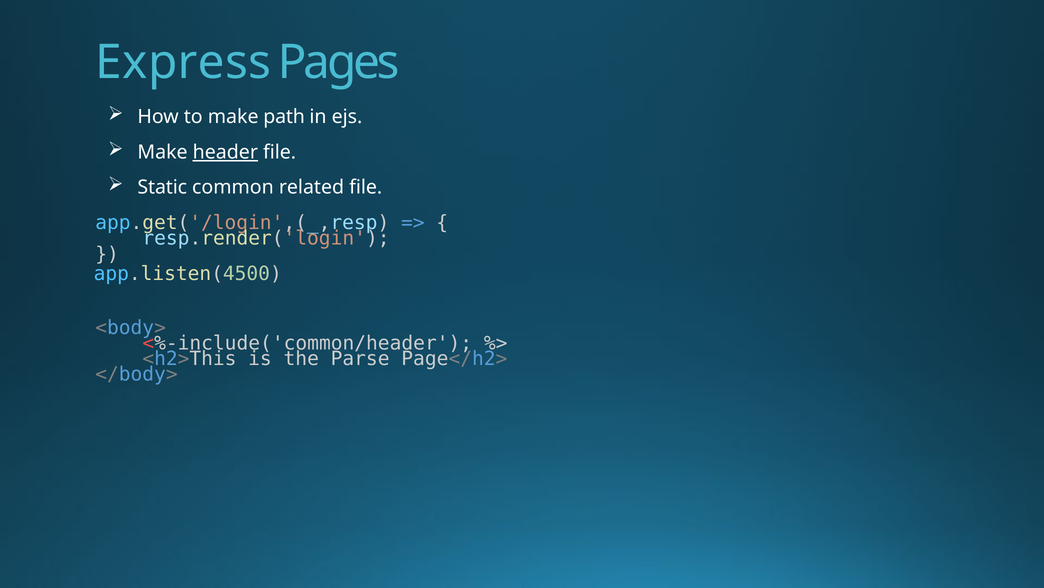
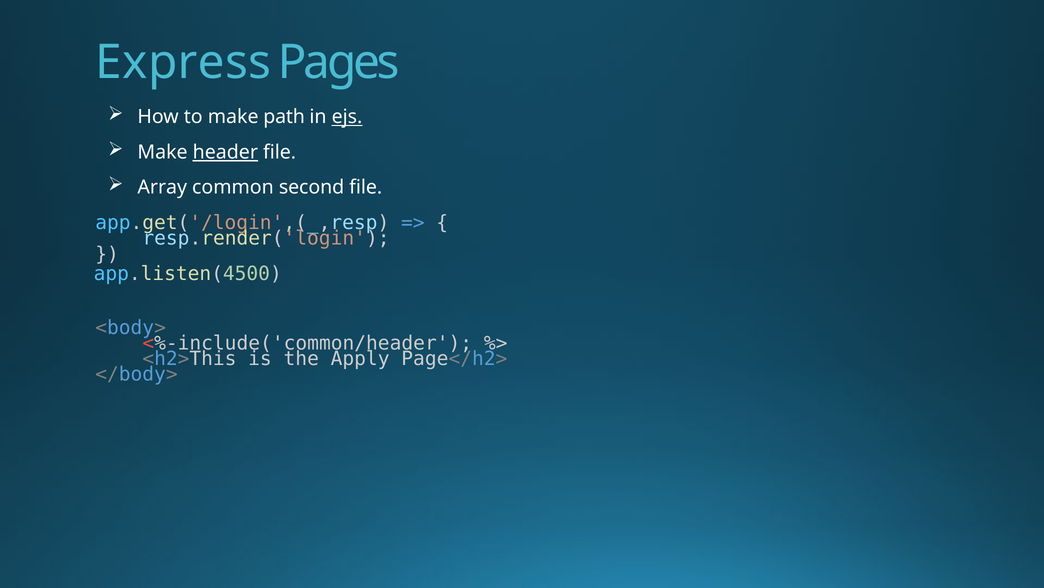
ejs underline: none -> present (347, 117)
Static: Static -> Array (162, 187)
related: related -> second (312, 187)
Parse: Parse -> Apply (360, 358)
